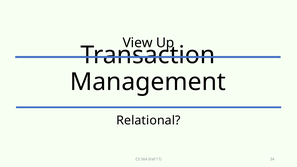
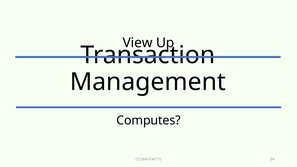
Relational: Relational -> Computes (149, 120)
